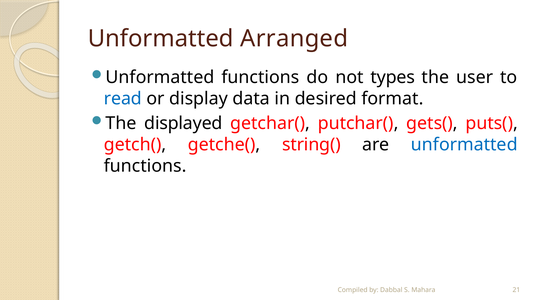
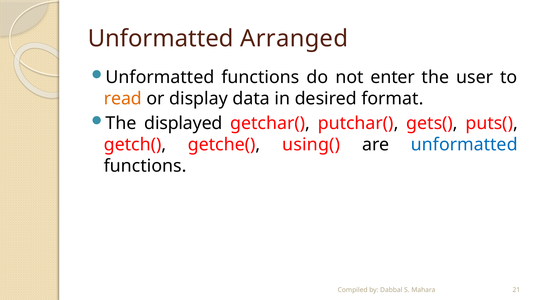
types: types -> enter (393, 77)
read colour: blue -> orange (123, 99)
string(: string( -> using( (311, 145)
